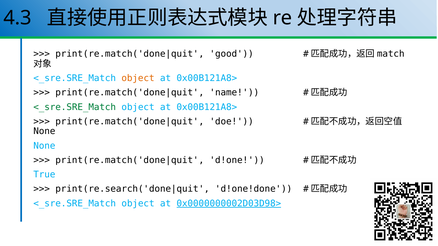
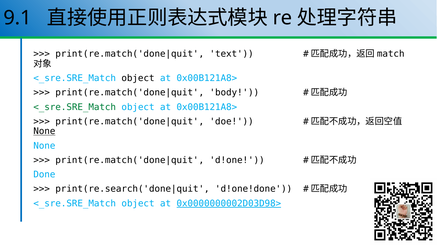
4.3: 4.3 -> 9.1 (18, 18)
good: good -> text (232, 54)
object colour: orange -> black (138, 78)
name: name -> body (234, 93)
None underline: none -> present (44, 131)
True: True -> Done (44, 175)
